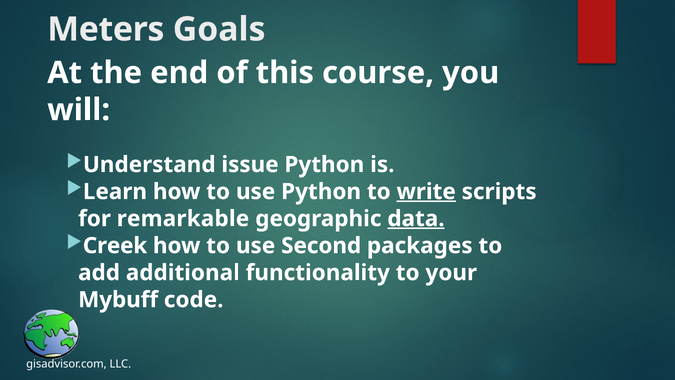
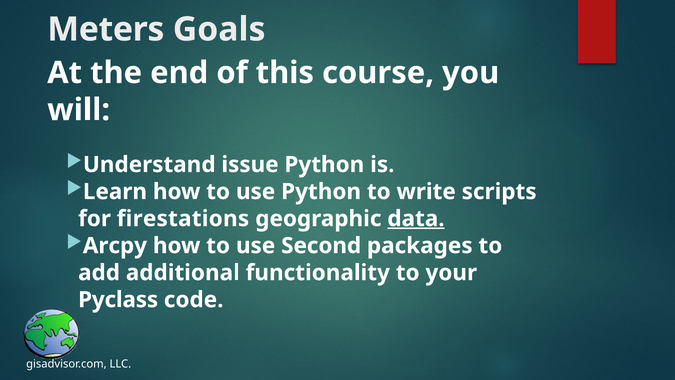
write underline: present -> none (426, 192)
remarkable: remarkable -> firestations (183, 219)
Creek: Creek -> Arcpy (115, 246)
Mybuff: Mybuff -> Pyclass (118, 300)
